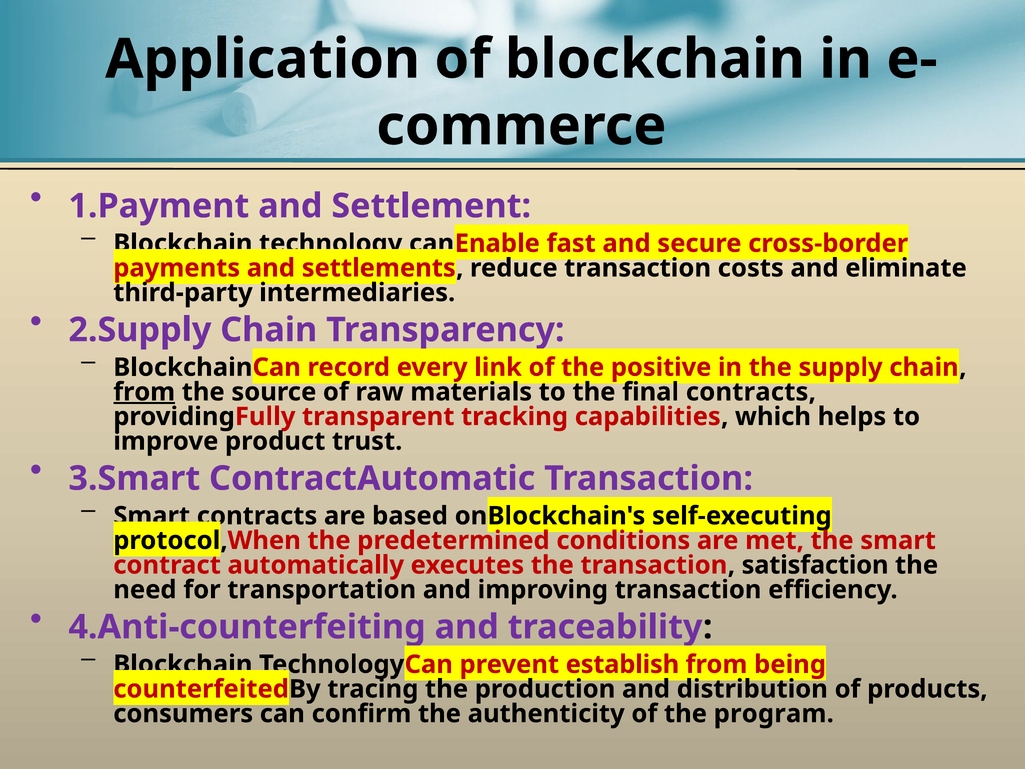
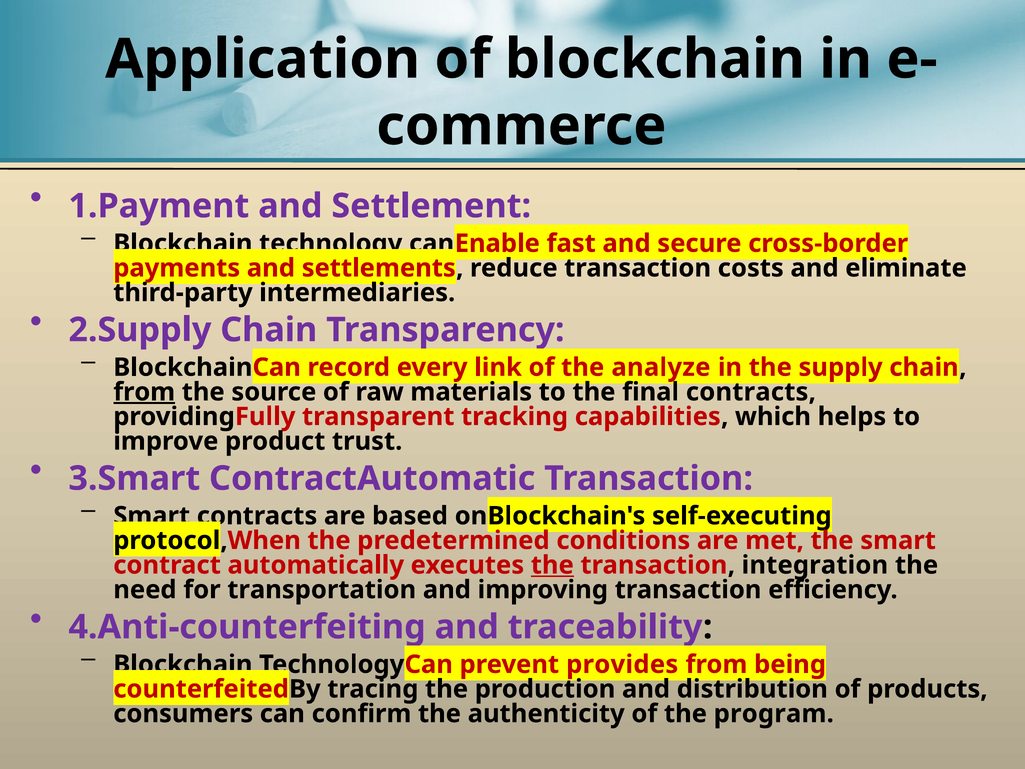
positive: positive -> analyze (661, 367)
the underline: none -> present (552, 565)
satisfaction: satisfaction -> integration (815, 565)
establish: establish -> provides (622, 664)
